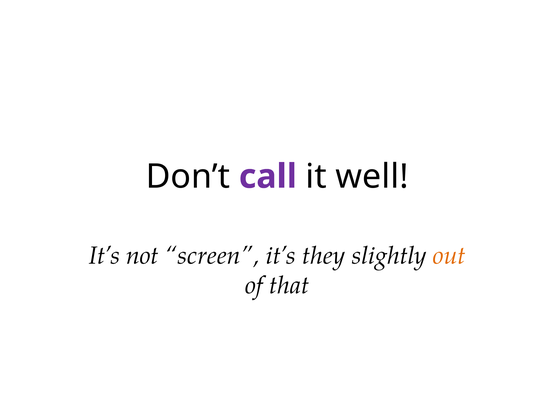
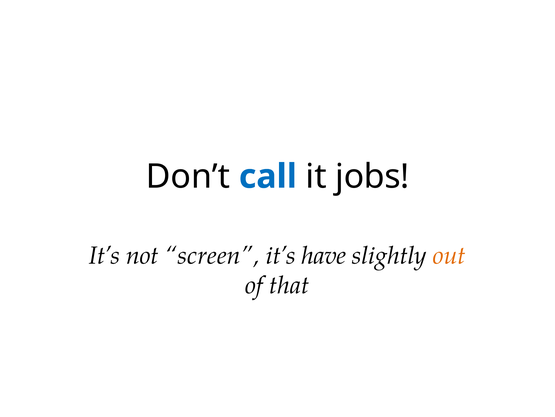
call colour: purple -> blue (268, 176)
well: well -> jobs (372, 176)
they: they -> have (324, 255)
